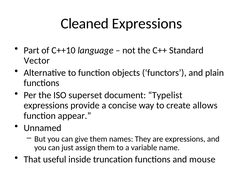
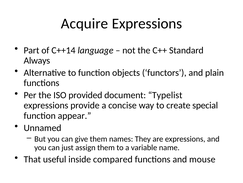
Cleaned: Cleaned -> Acquire (85, 24)
C++10: C++10 -> C++14 (63, 50)
Vector: Vector -> Always (37, 60)
superset: superset -> provided (85, 95)
allows: allows -> special (205, 105)
truncation: truncation -> compared (113, 159)
